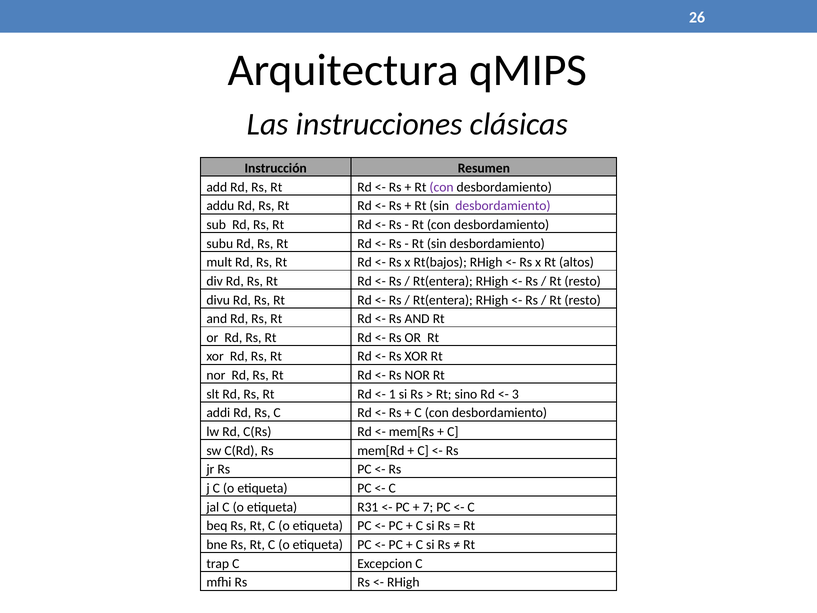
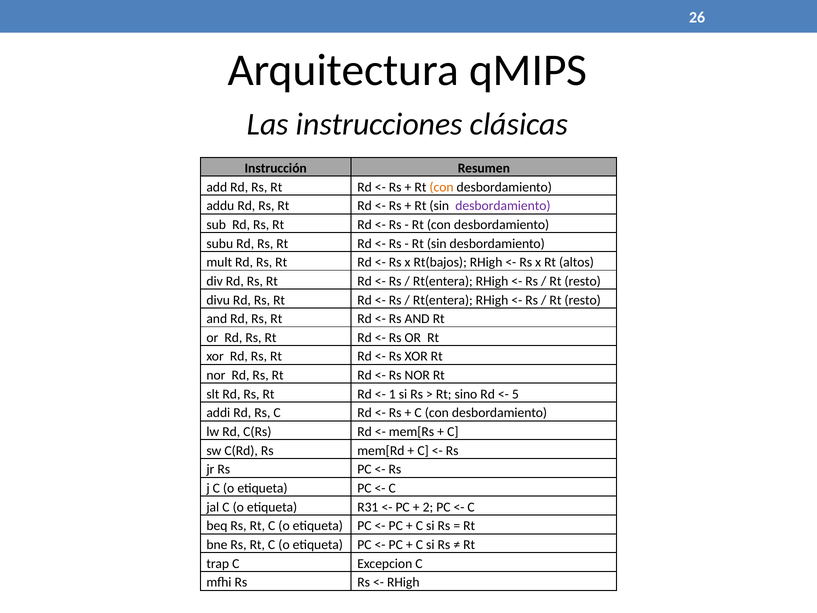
con colour: purple -> orange (442, 187)
3: 3 -> 5 (515, 394)
7: 7 -> 2 (428, 507)
